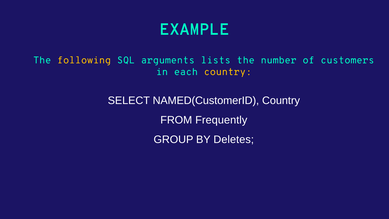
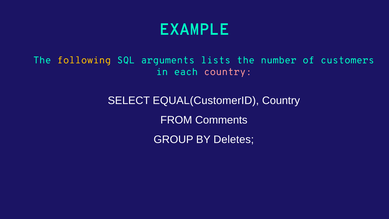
country colour: yellow -> pink (228, 72)
NAMED(CustomerID: NAMED(CustomerID -> EQUAL(CustomerID (206, 100)
Frequently: Frequently -> Comments (221, 120)
